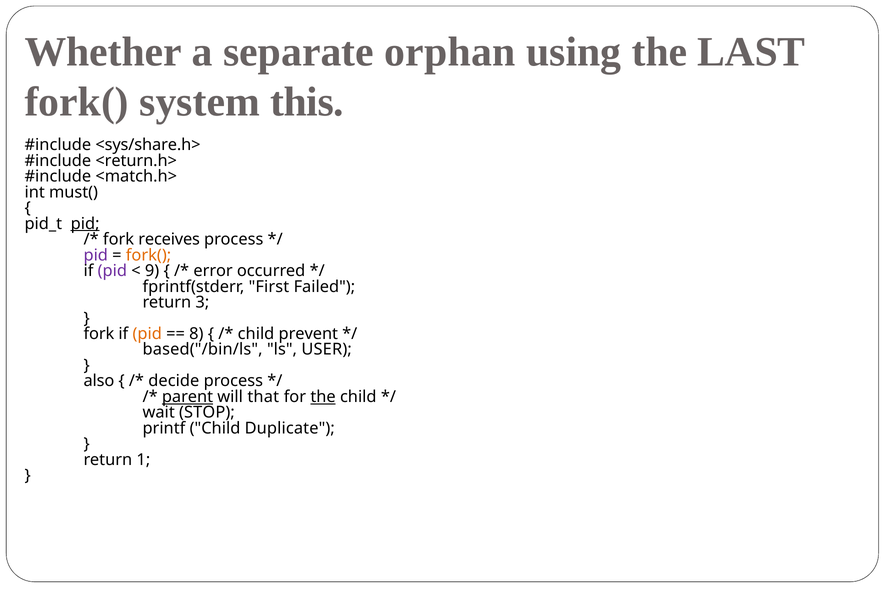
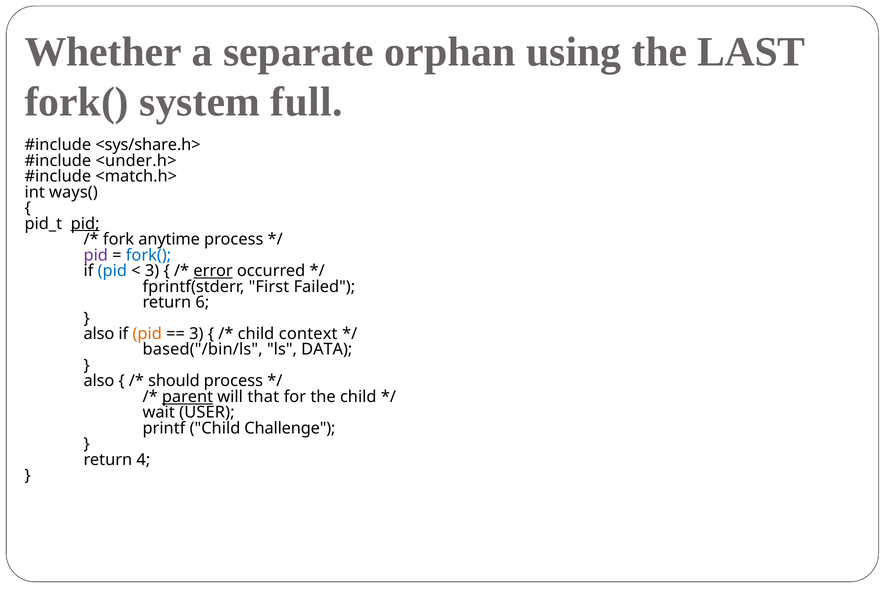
this: this -> full (307, 102)
<return.h>: <return.h> -> <under.h> (136, 161)
must(: must( -> ways( (73, 192)
receives: receives -> anytime (169, 239)
fork( colour: orange -> blue (149, 255)
pid colour: purple -> blue (112, 271)
9: 9 -> 3 (152, 271)
error underline: none -> present (213, 271)
3: 3 -> 6 (202, 302)
fork: fork -> also (99, 334)
8: 8 -> 3 (196, 334)
prevent: prevent -> context (308, 334)
USER: USER -> DATA (327, 350)
decide: decide -> should (174, 381)
the underline: present -> none (323, 397)
STOP: STOP -> USER (207, 413)
Duplicate: Duplicate -> Challenge (290, 428)
1: 1 -> 4 (143, 460)
